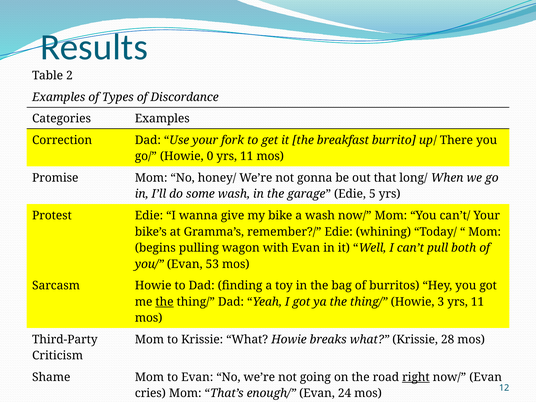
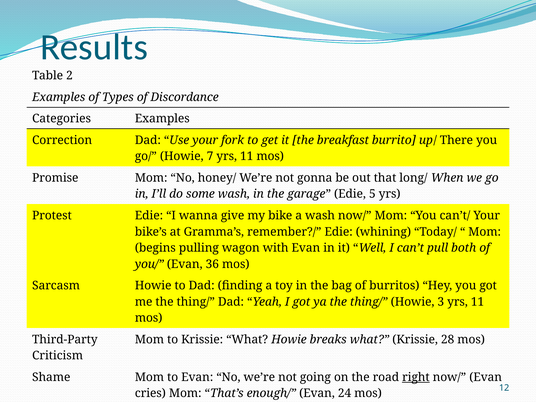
0: 0 -> 7 (210, 156)
53: 53 -> 36 (212, 264)
the underline: present -> none (165, 302)
